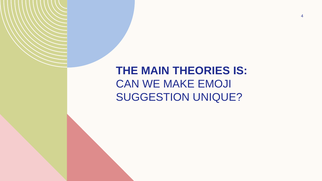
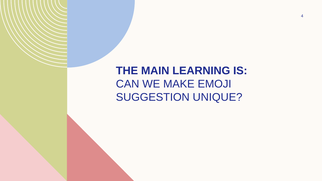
THEORIES: THEORIES -> LEARNING (201, 71)
